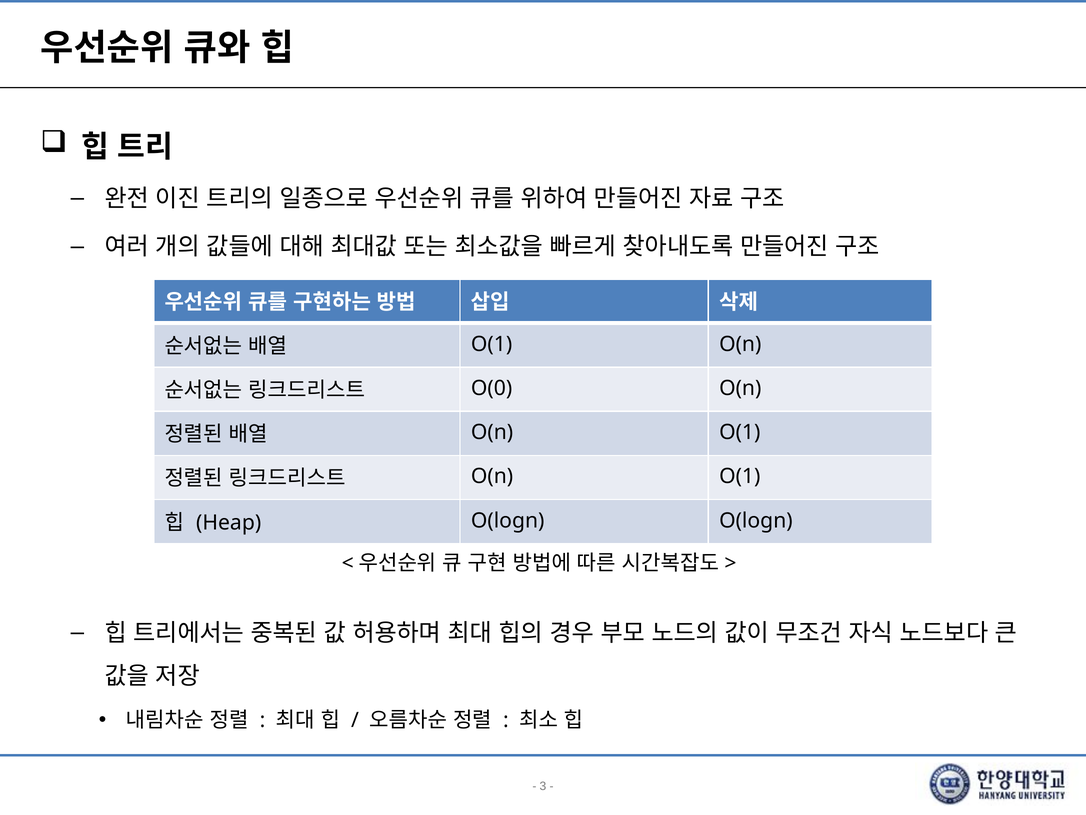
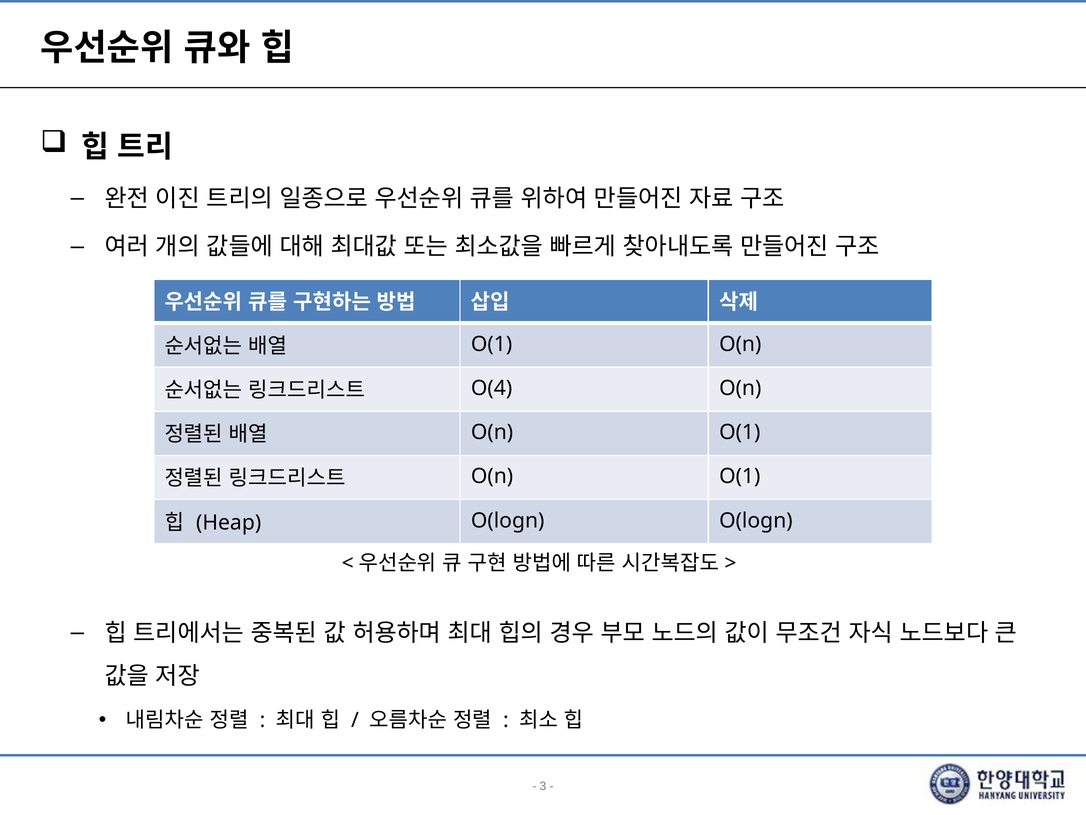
O(0: O(0 -> O(4 (492, 388)
